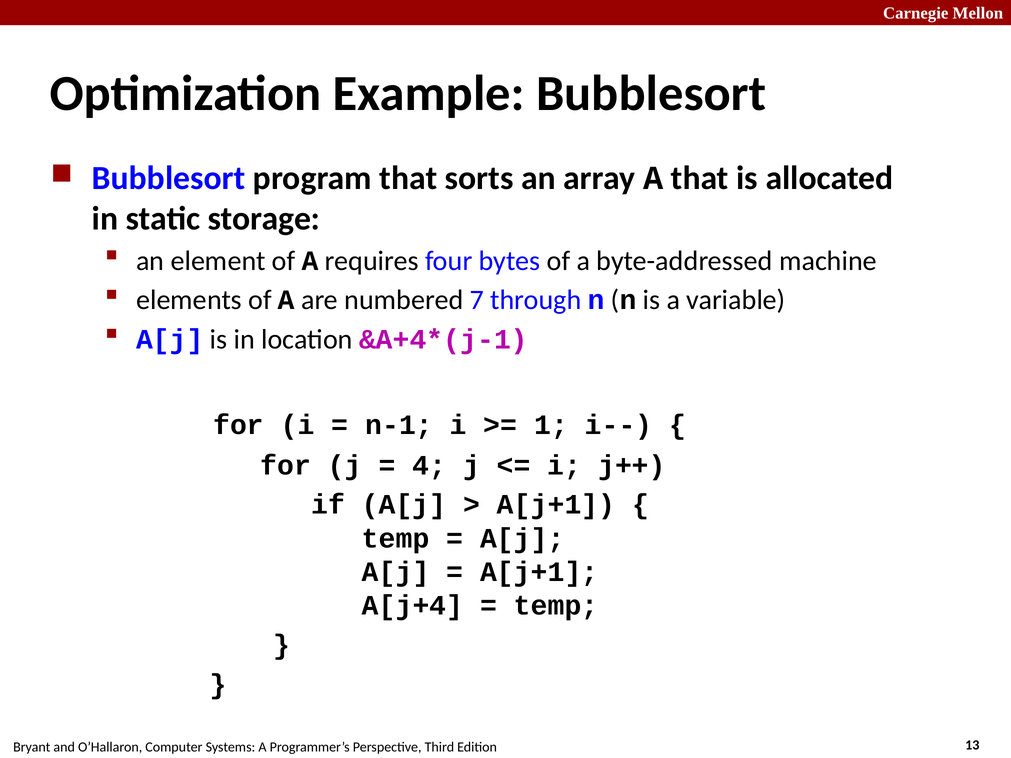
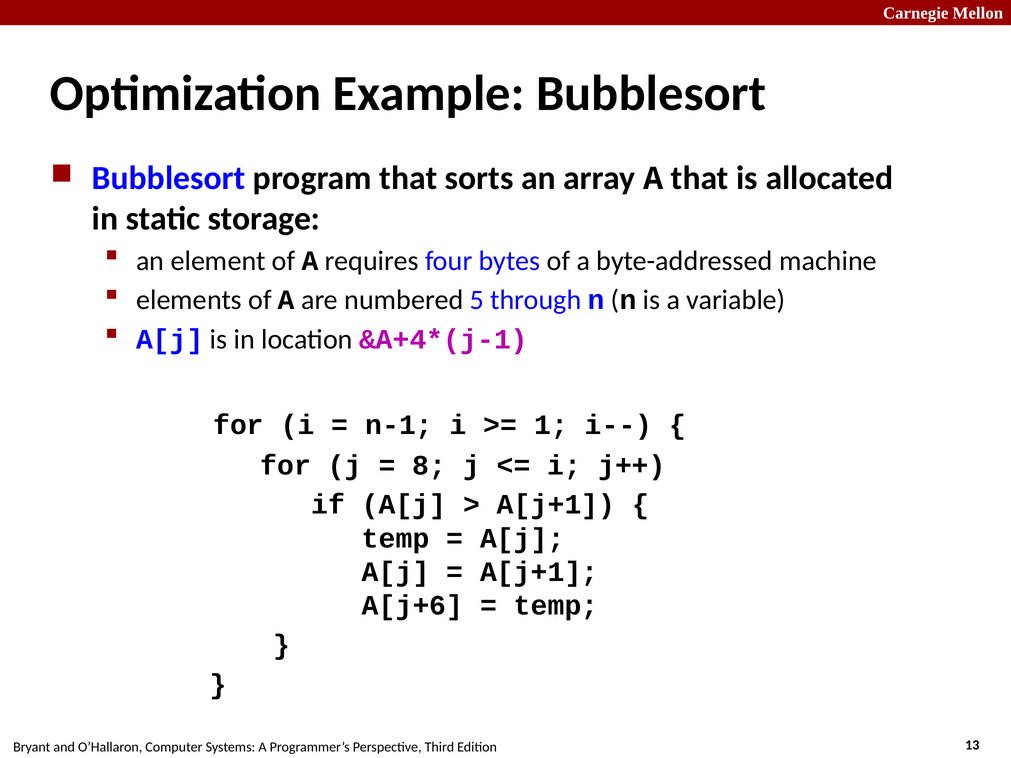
7: 7 -> 5 (477, 300)
4: 4 -> 8 (429, 465)
A[j+4: A[j+4 -> A[j+6 (413, 606)
